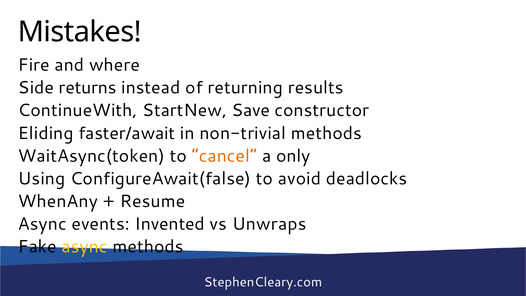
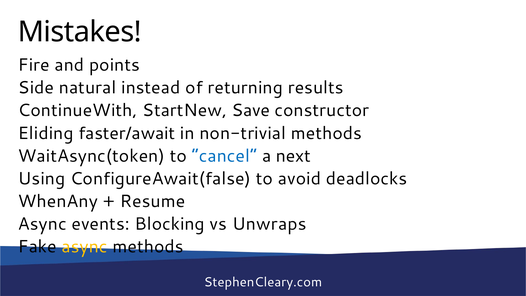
where: where -> points (114, 65)
returns: returns -> natural (88, 88)
cancel colour: orange -> blue (224, 156)
only: only -> next (293, 156)
Invented: Invented -> Blocking (170, 224)
